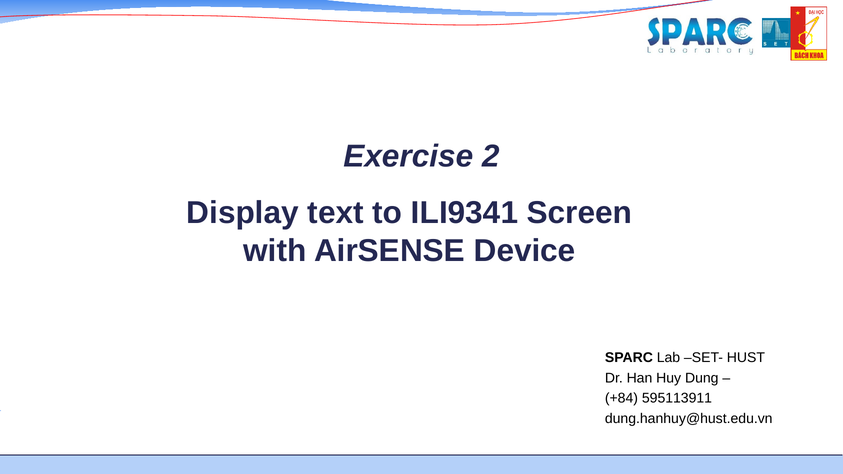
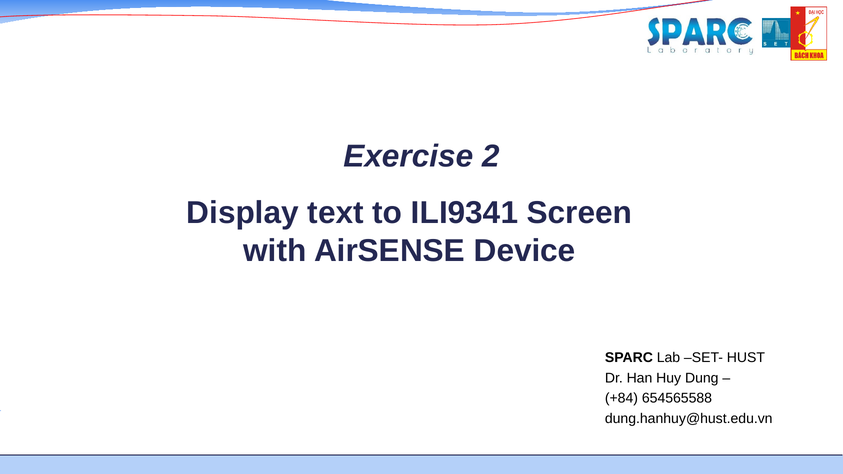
595113911: 595113911 -> 654565588 (677, 398)
